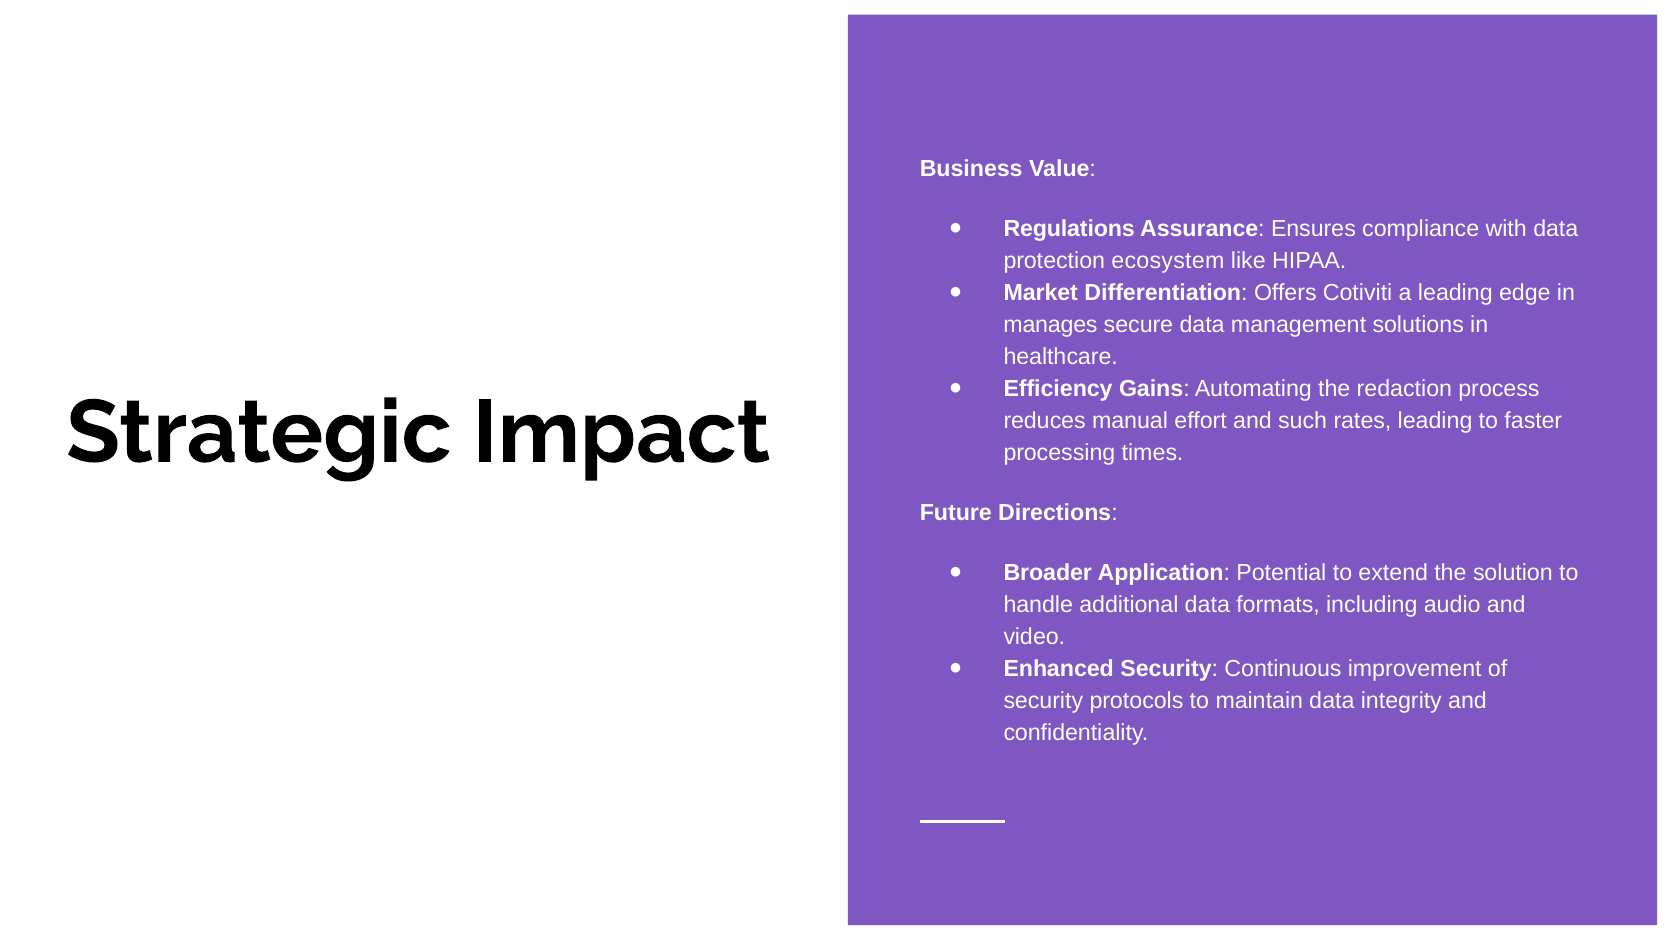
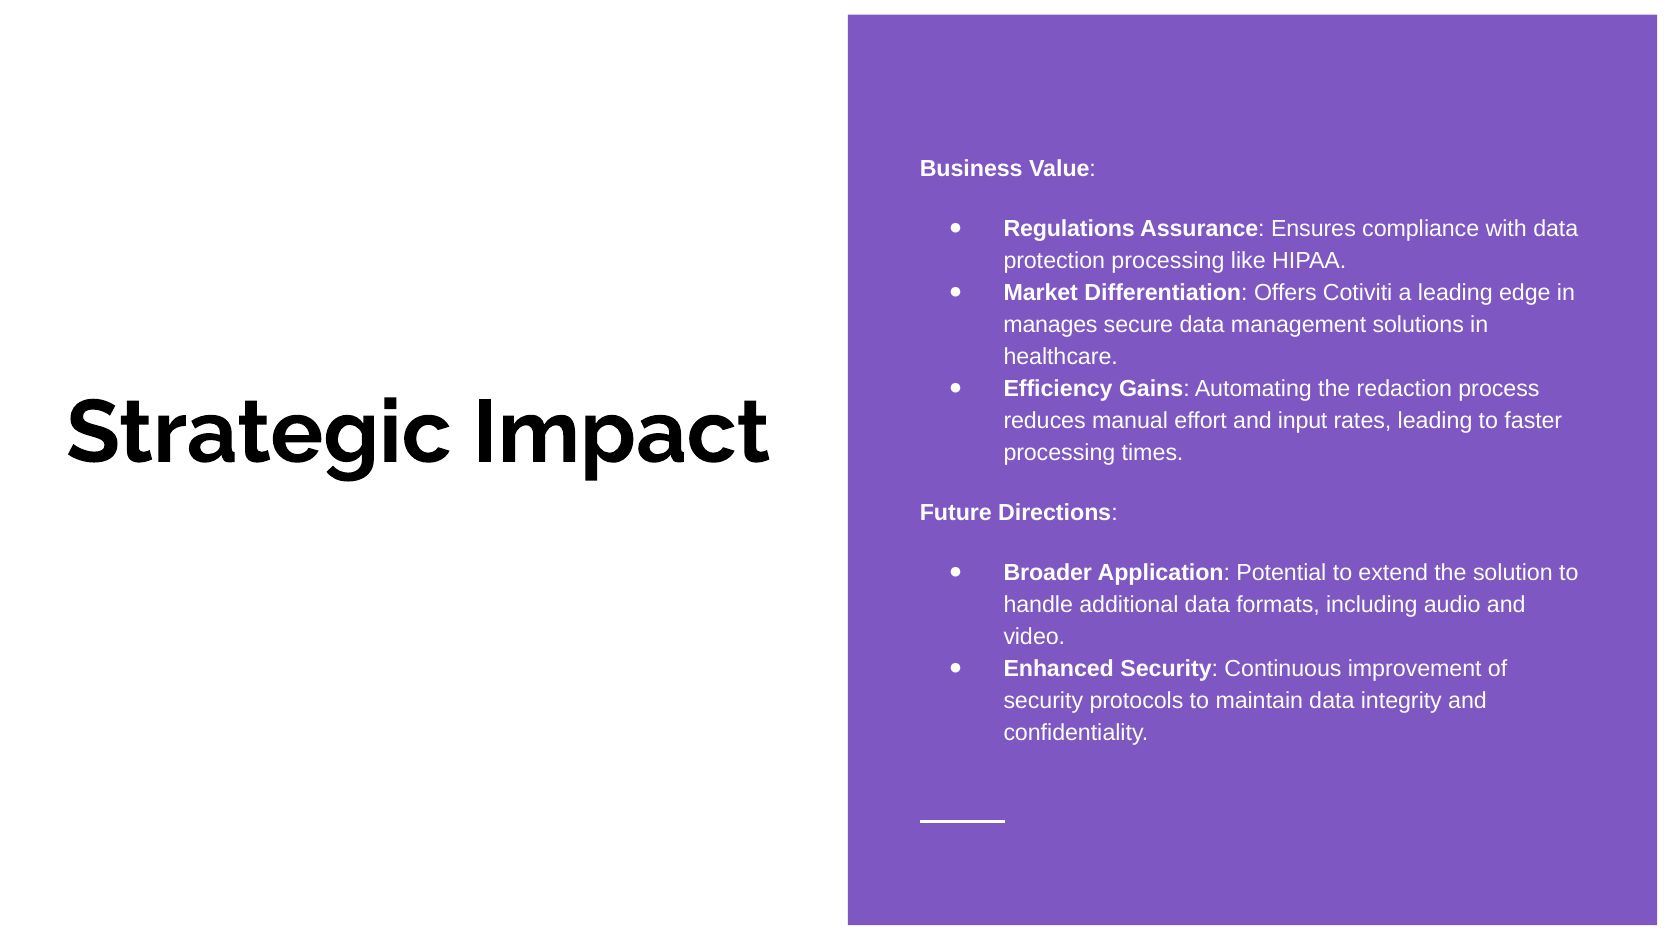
protection ecosystem: ecosystem -> processing (1168, 261)
such: such -> input (1303, 421)
